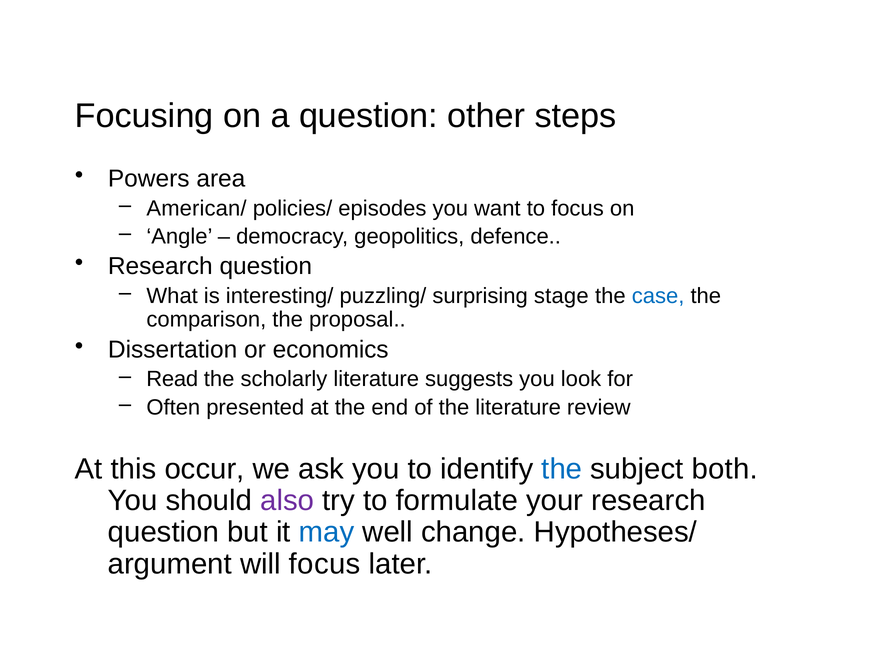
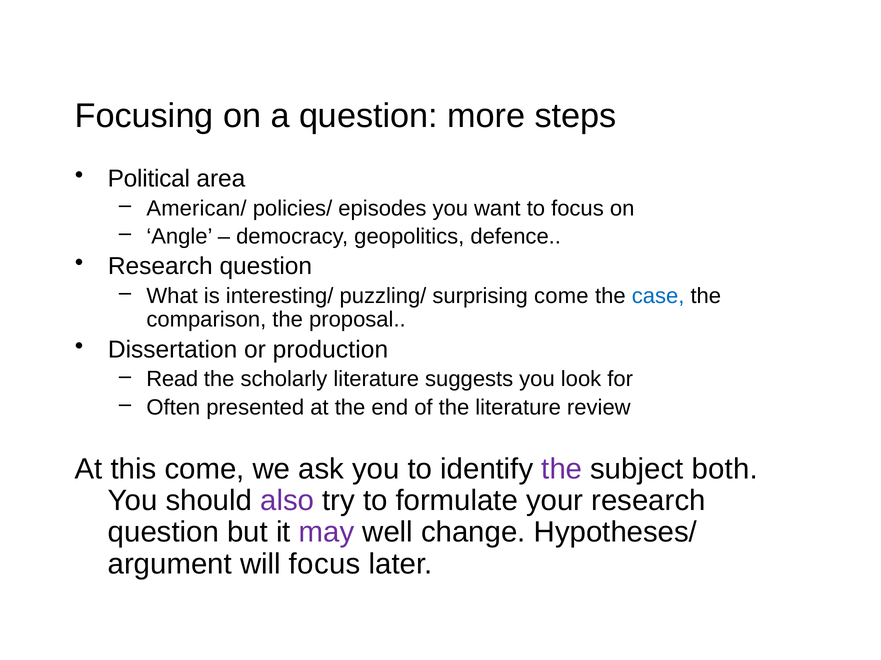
other: other -> more (486, 116)
Powers: Powers -> Political (149, 179)
surprising stage: stage -> come (561, 296)
economics: economics -> production (330, 350)
this occur: occur -> come (205, 470)
the colour: blue -> purple (562, 470)
may colour: blue -> purple (326, 533)
